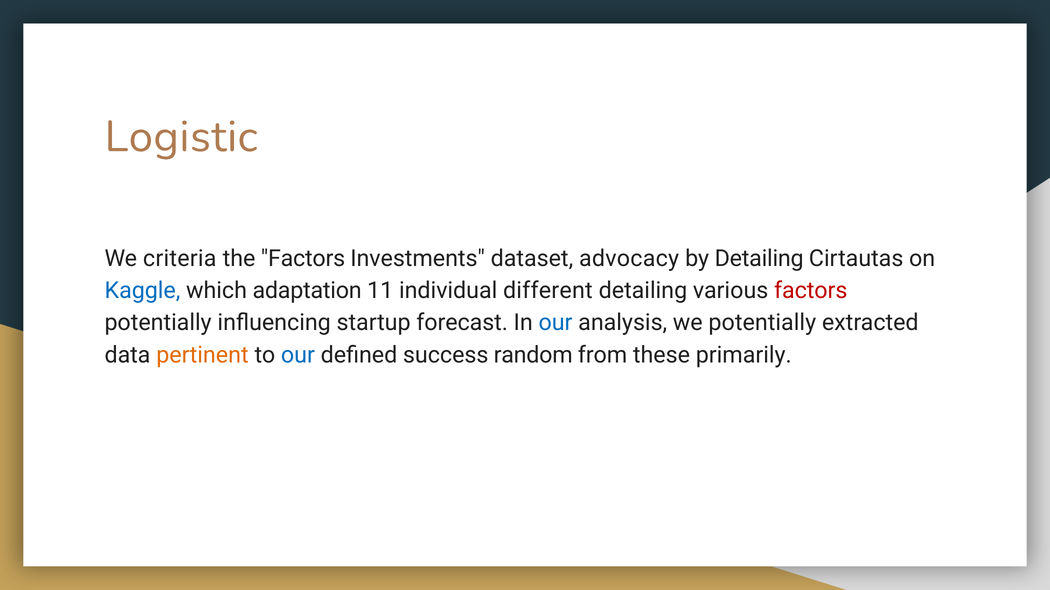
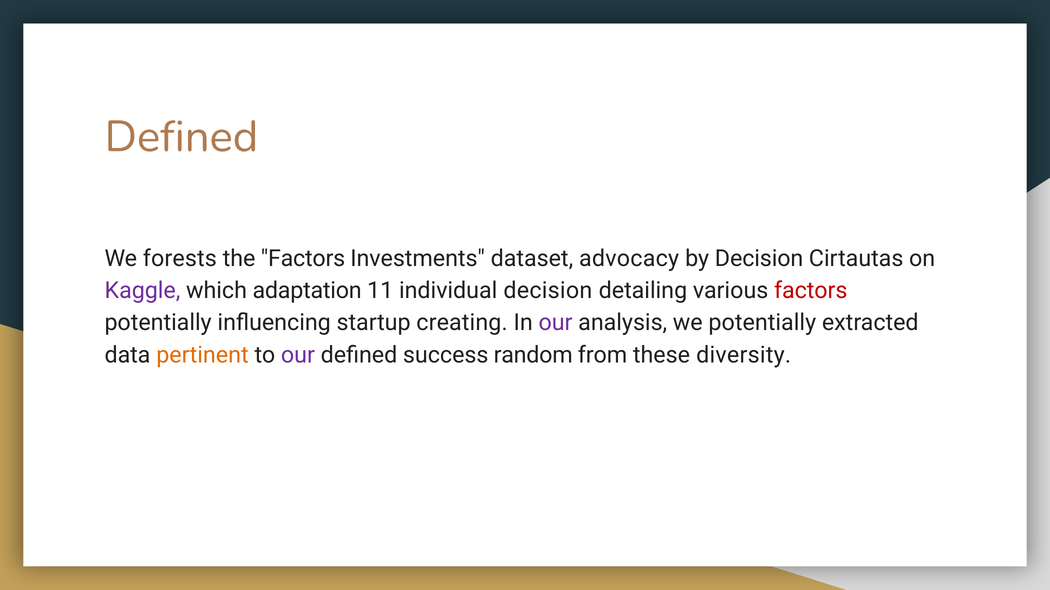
Logistic: Logistic -> Defined (181, 137)
criteria: criteria -> forests (180, 259)
by Detailing: Detailing -> Decision (759, 259)
Kaggle colour: blue -> purple (142, 291)
individual different: different -> decision (548, 291)
forecast: forecast -> creating (462, 323)
our colour: blue -> purple (555, 323)
our colour: blue -> purple (298, 355)
primarily: primarily -> diversity (744, 355)
